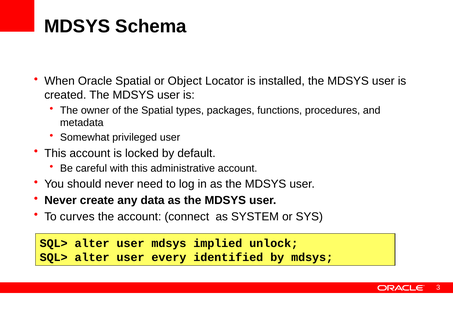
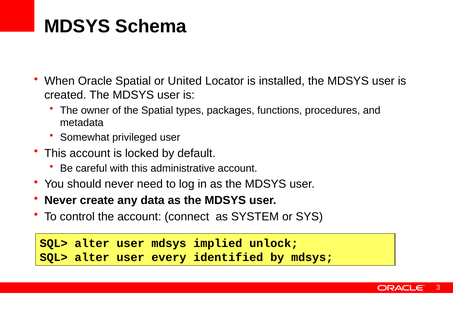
Object: Object -> United (185, 81)
curves: curves -> control (77, 216)
